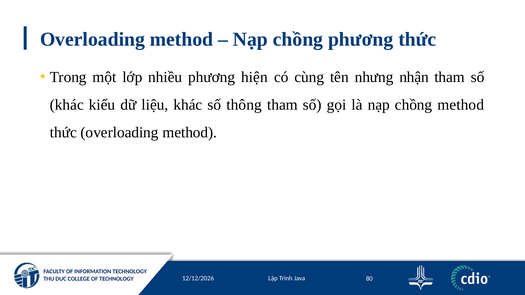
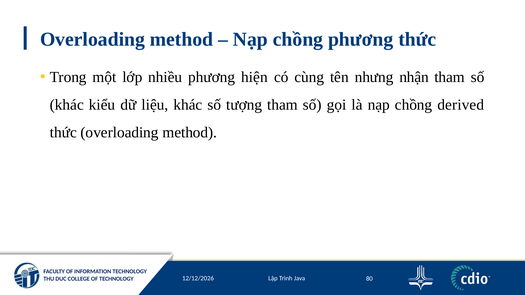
thông: thông -> tượng (244, 105)
chồng method: method -> derived (461, 105)
